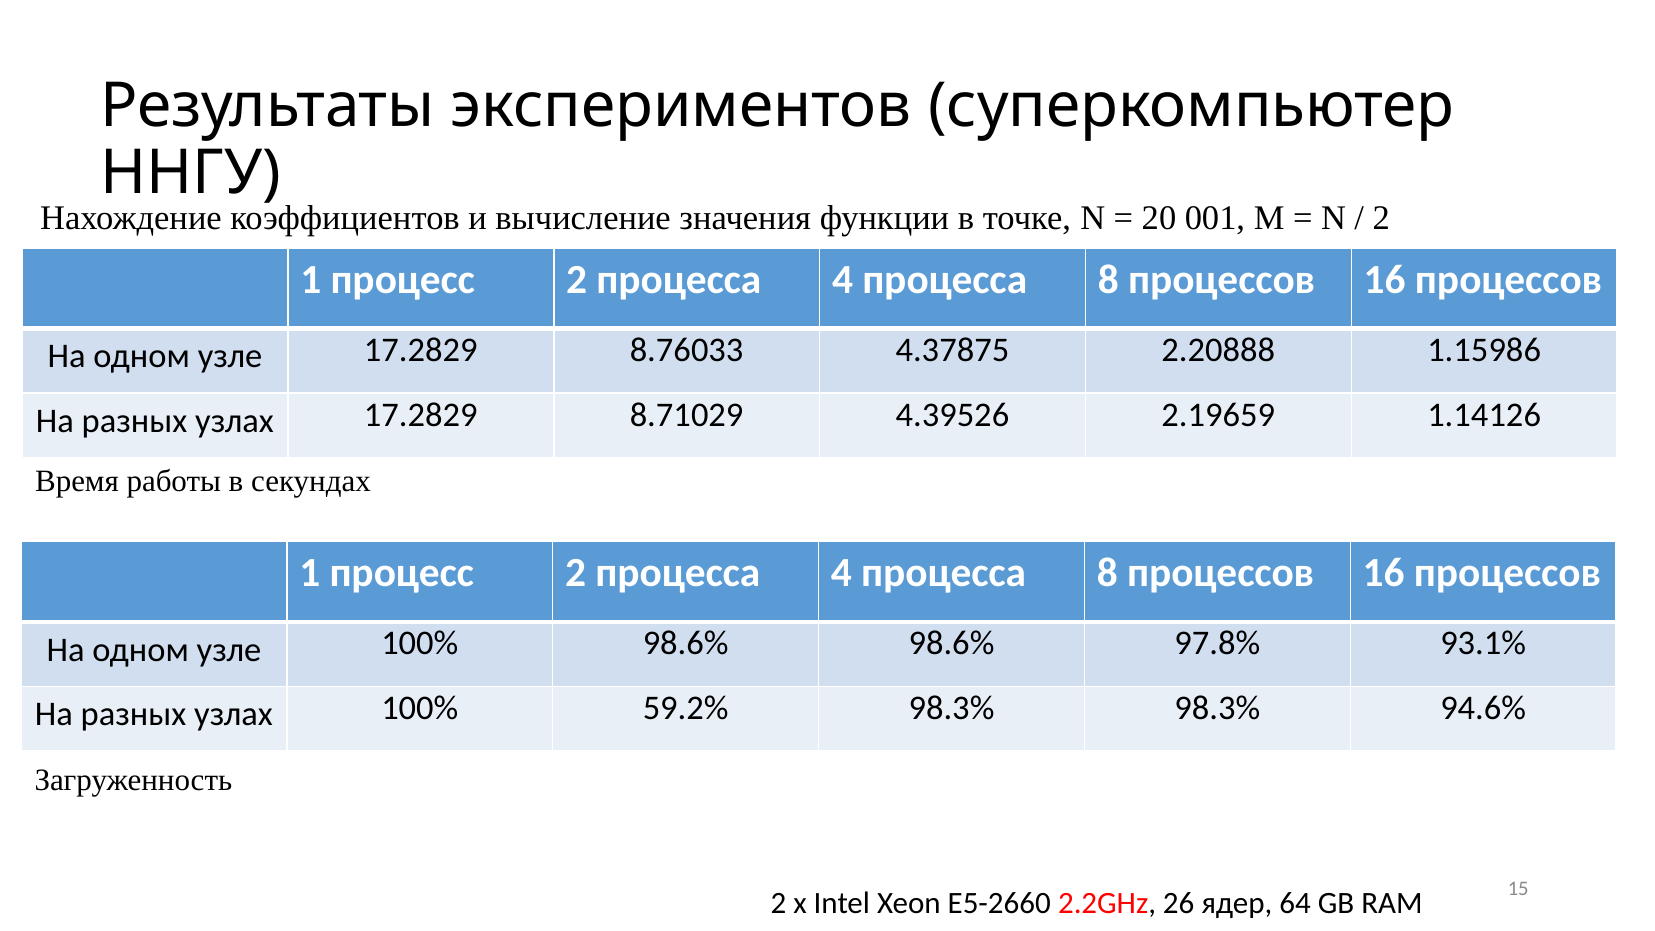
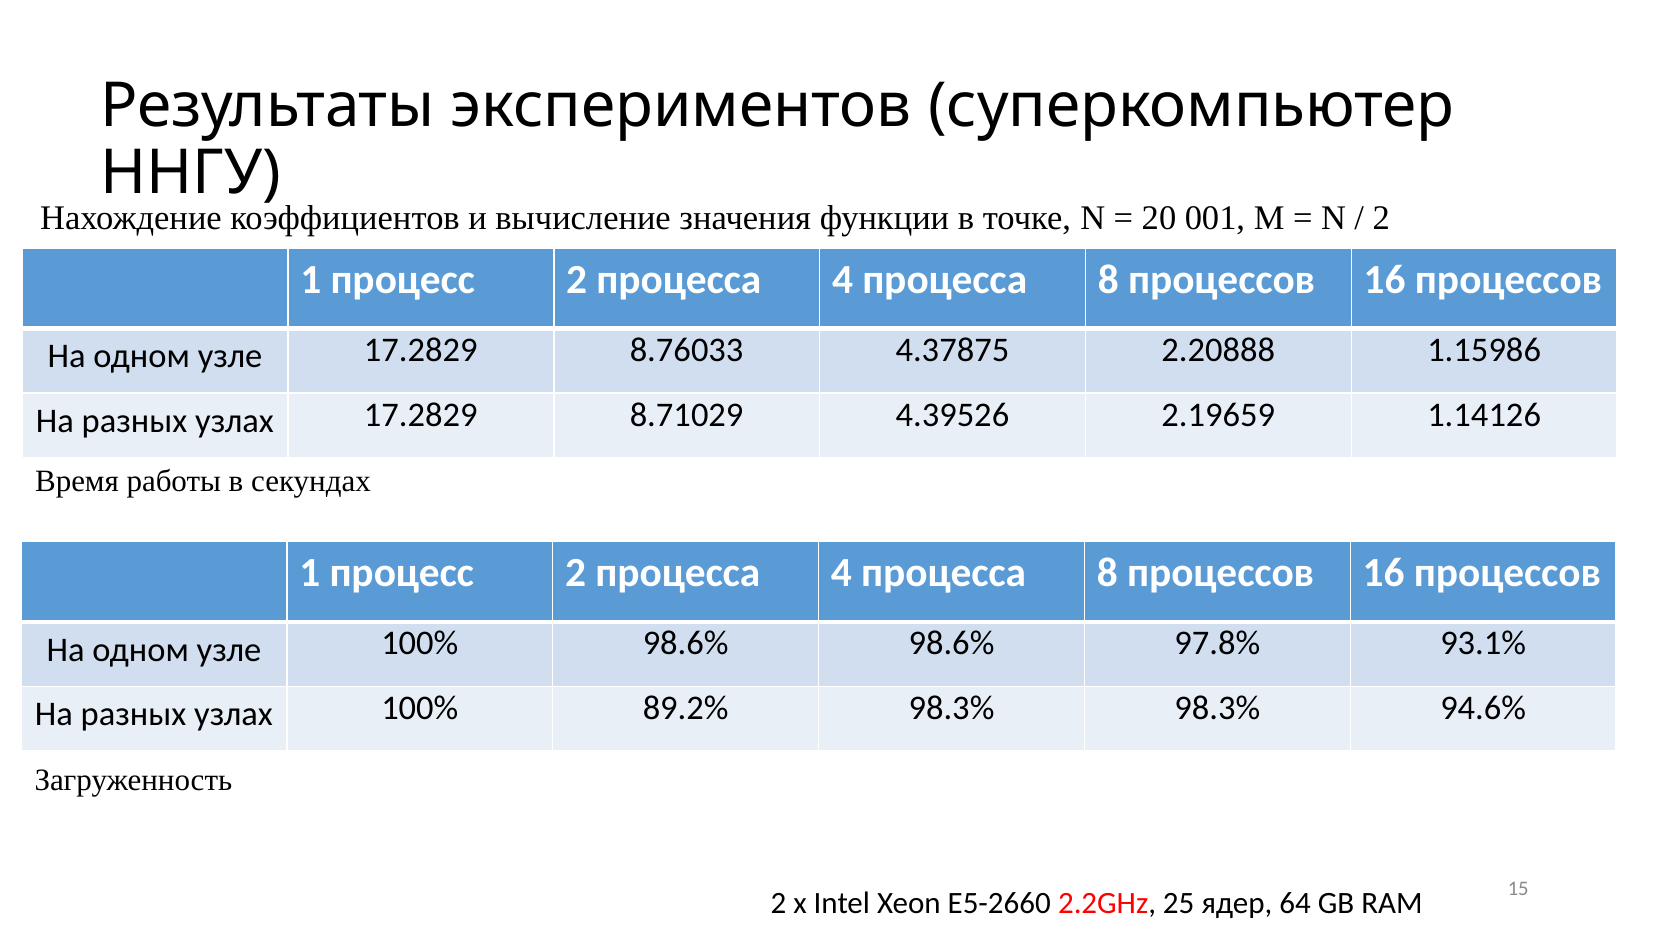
59.2%: 59.2% -> 89.2% (686, 708)
26: 26 -> 25 (1179, 904)
